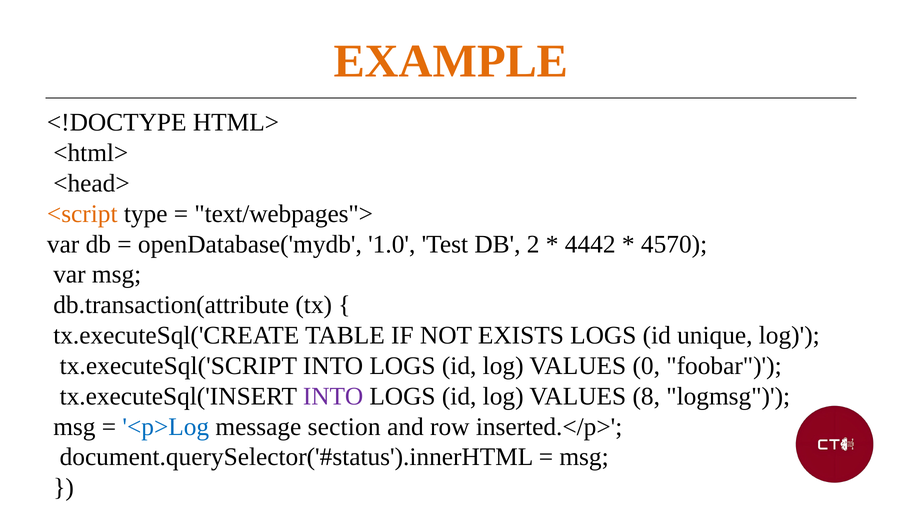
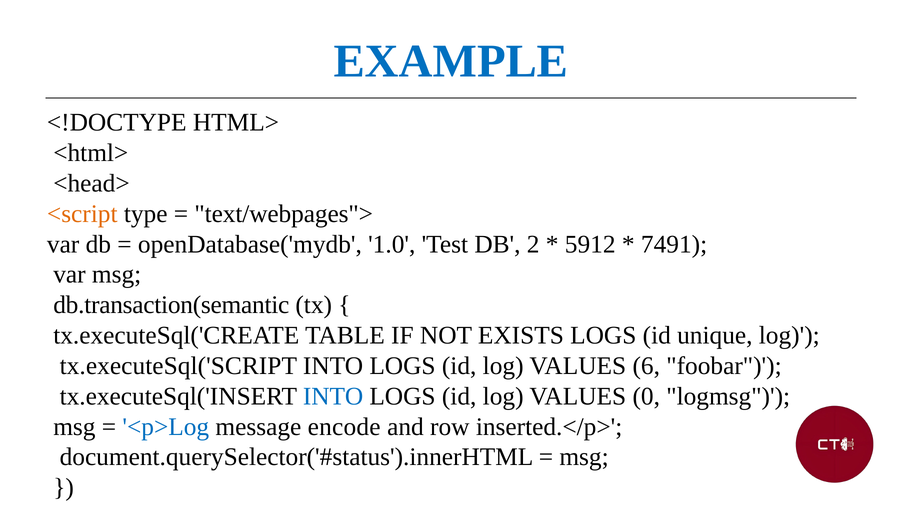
EXAMPLE colour: orange -> blue (451, 61)
4442: 4442 -> 5912 (590, 244)
4570: 4570 -> 7491 (674, 244)
db.transaction(attribute: db.transaction(attribute -> db.transaction(semantic (171, 305)
0: 0 -> 6 (646, 366)
INTO colour: purple -> blue (333, 397)
8: 8 -> 0 (646, 397)
section: section -> encode (344, 427)
